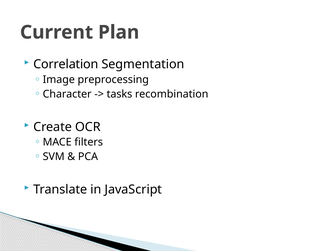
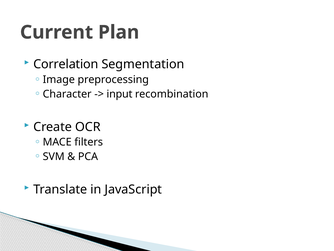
tasks: tasks -> input (120, 94)
